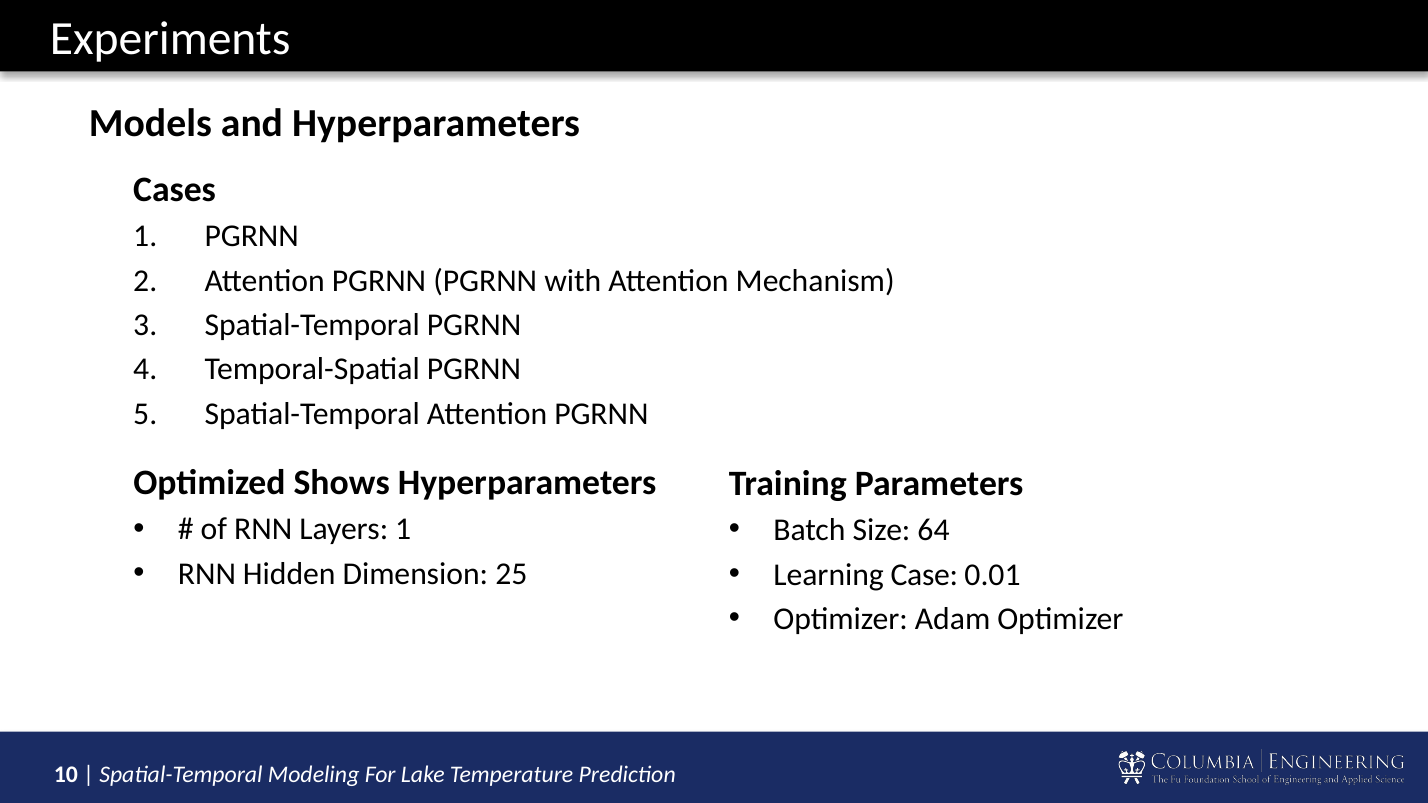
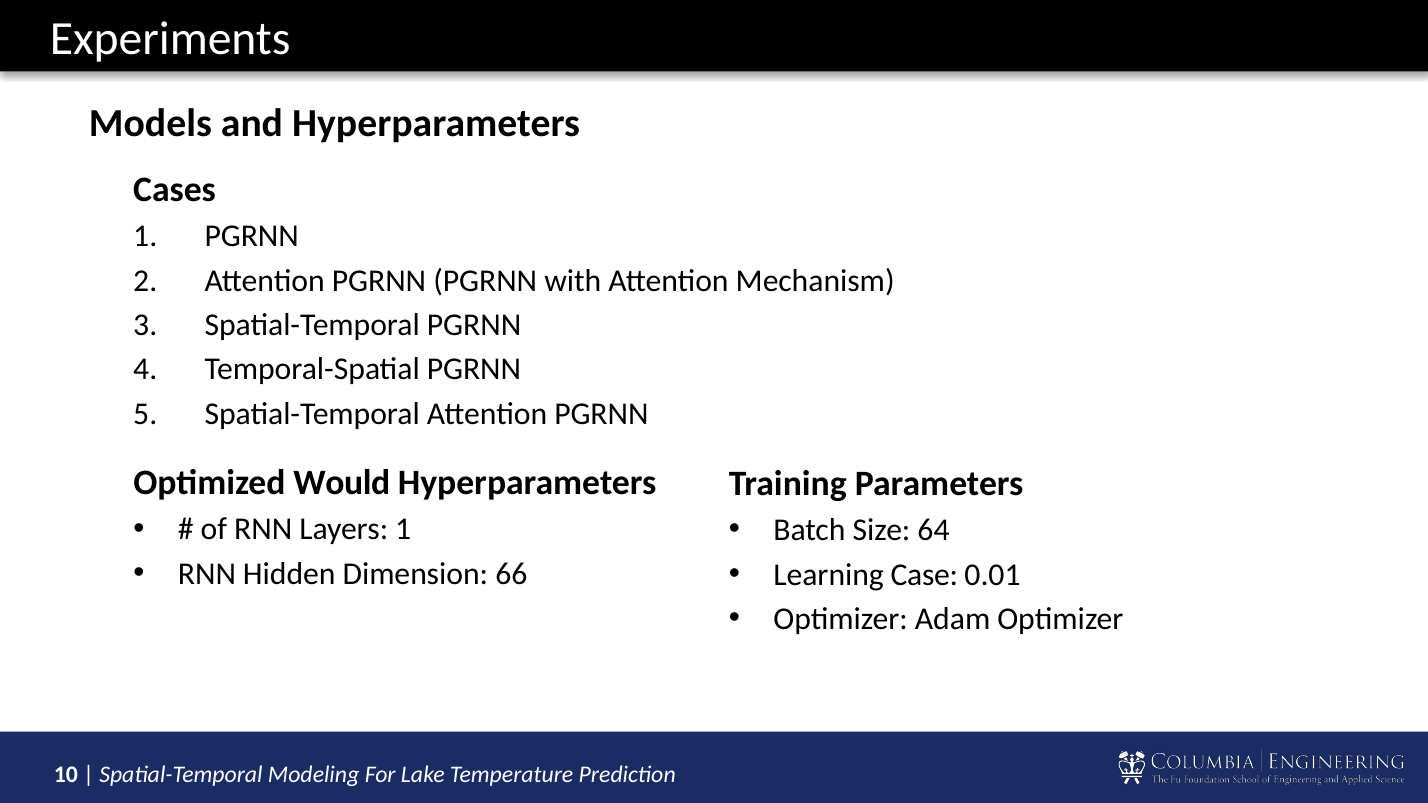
Shows: Shows -> Would (342, 483)
25: 25 -> 66 (511, 574)
